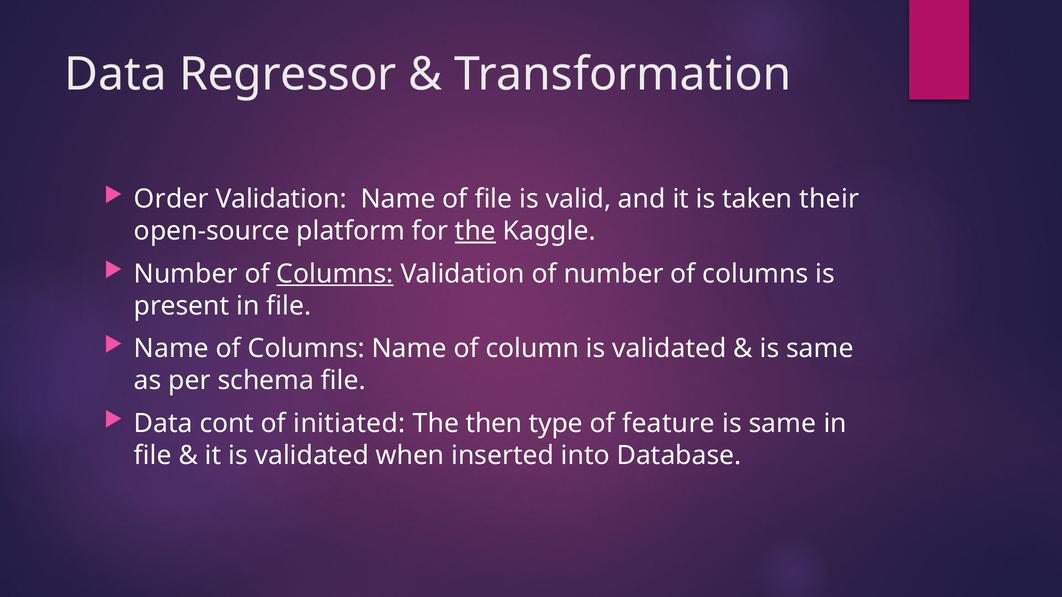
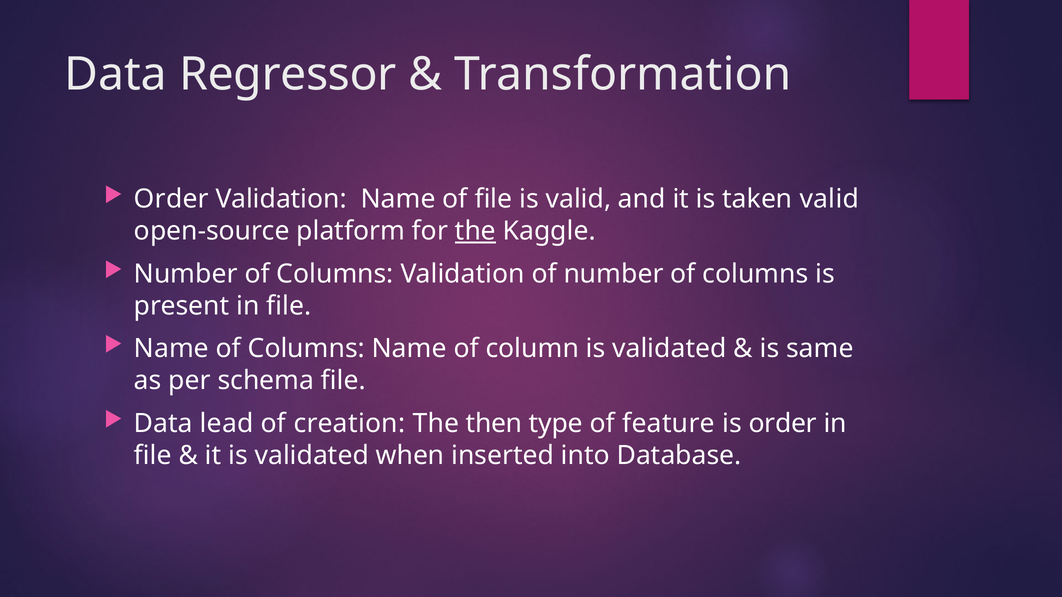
taken their: their -> valid (829, 199)
Columns underline: present -> none (335, 274)
cont: cont -> lead (227, 424)
initiated: initiated -> creation (349, 424)
same: same -> order (783, 424)
